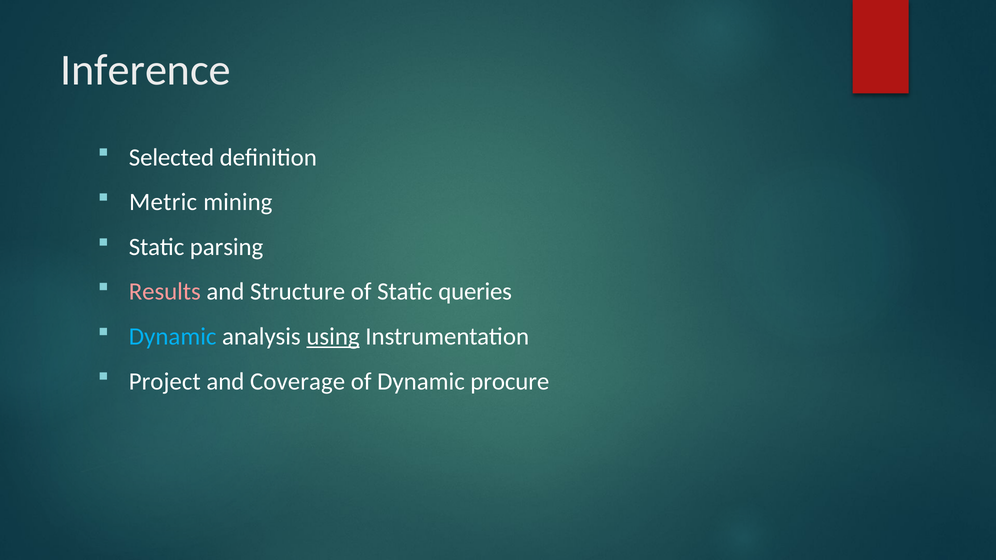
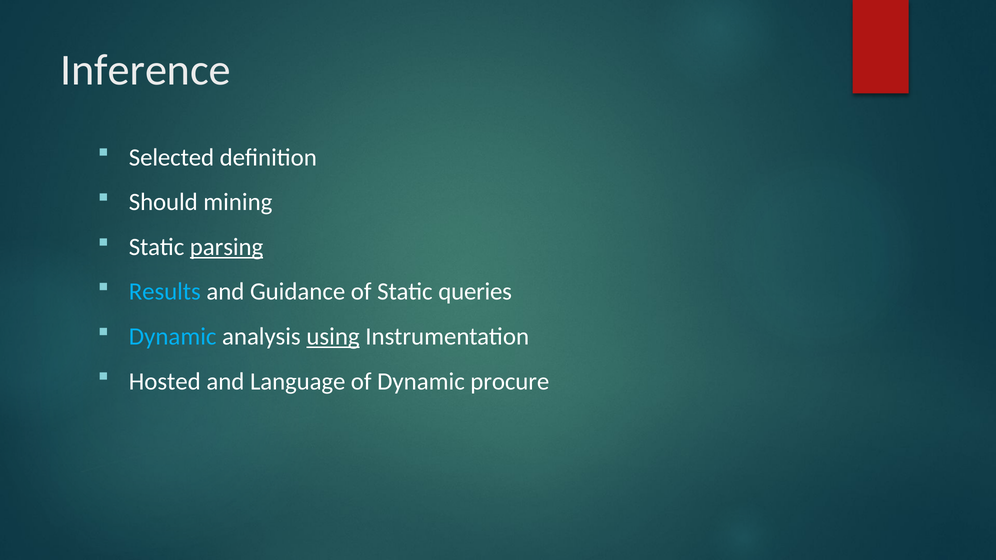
Metric: Metric -> Should (163, 202)
parsing underline: none -> present (227, 247)
Results colour: pink -> light blue (165, 292)
Structure: Structure -> Guidance (298, 292)
Project: Project -> Hosted (165, 381)
Coverage: Coverage -> Language (298, 381)
